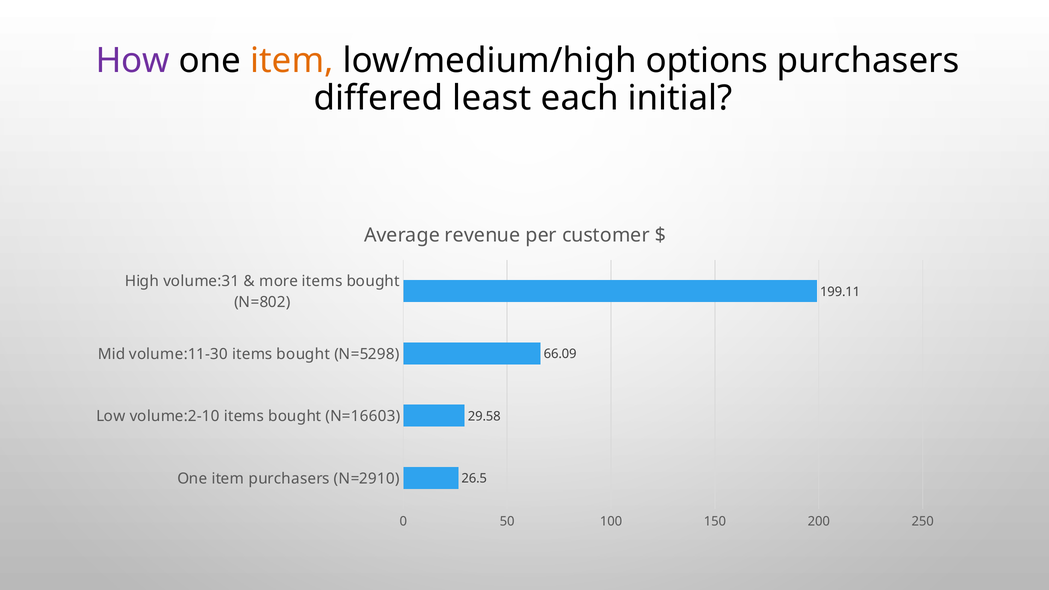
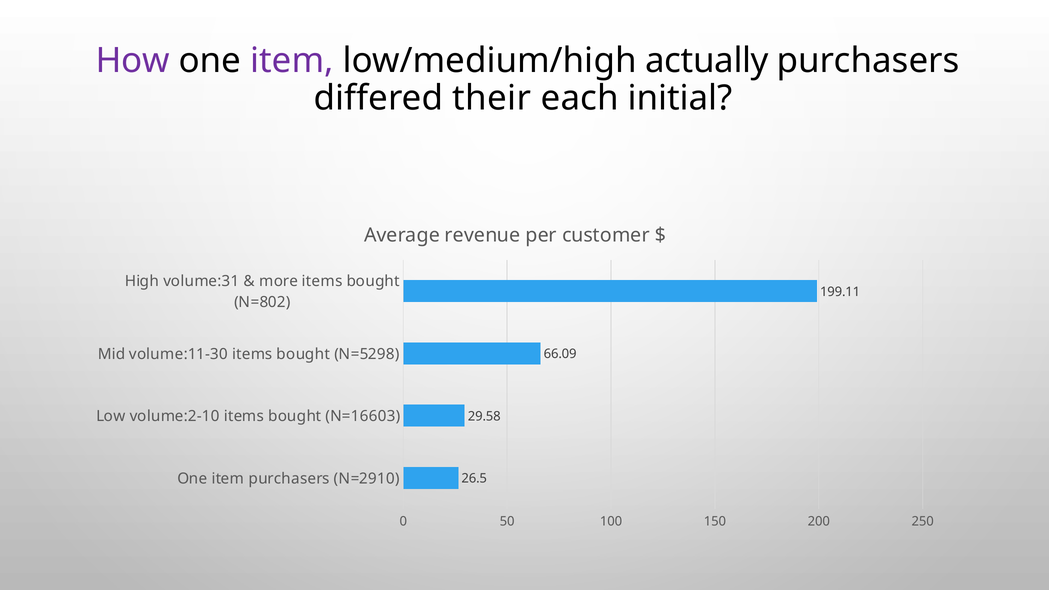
item colour: orange -> purple (292, 61)
options: options -> actually (707, 61)
least: least -> their (492, 98)
